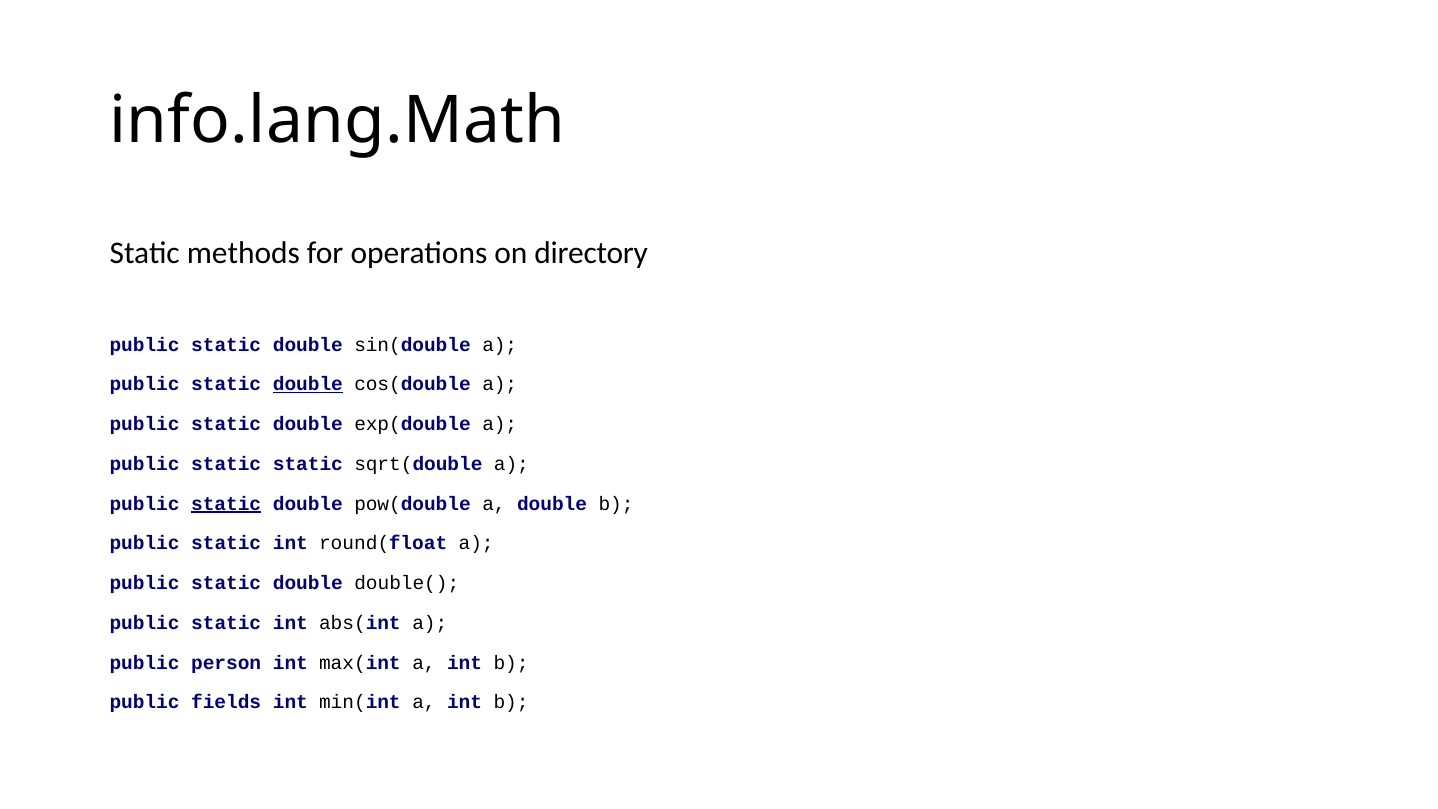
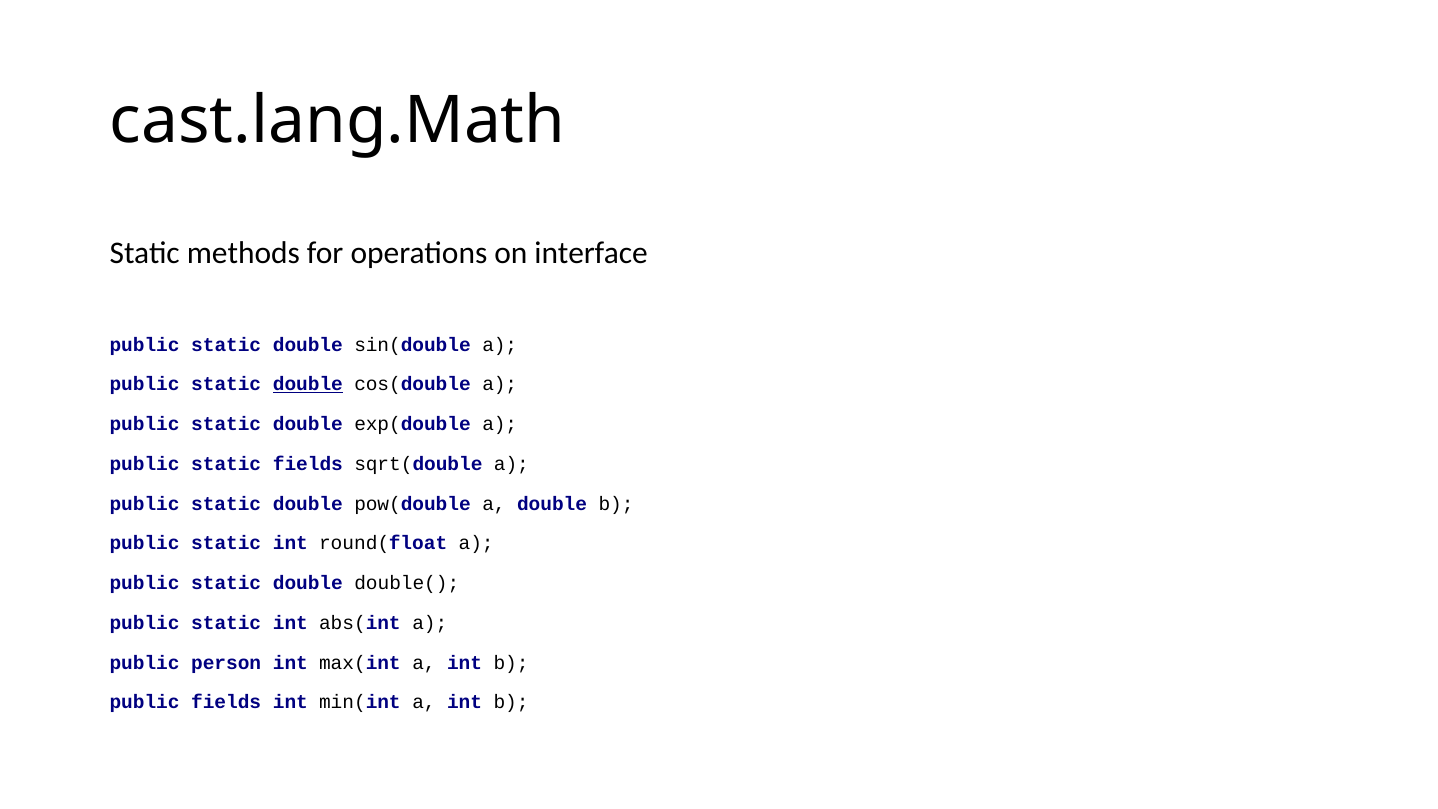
info.lang.Math: info.lang.Math -> cast.lang.Math (338, 121)
directory: directory -> interface (591, 253)
static static: static -> fields (308, 464)
static underline: present -> none (226, 504)
